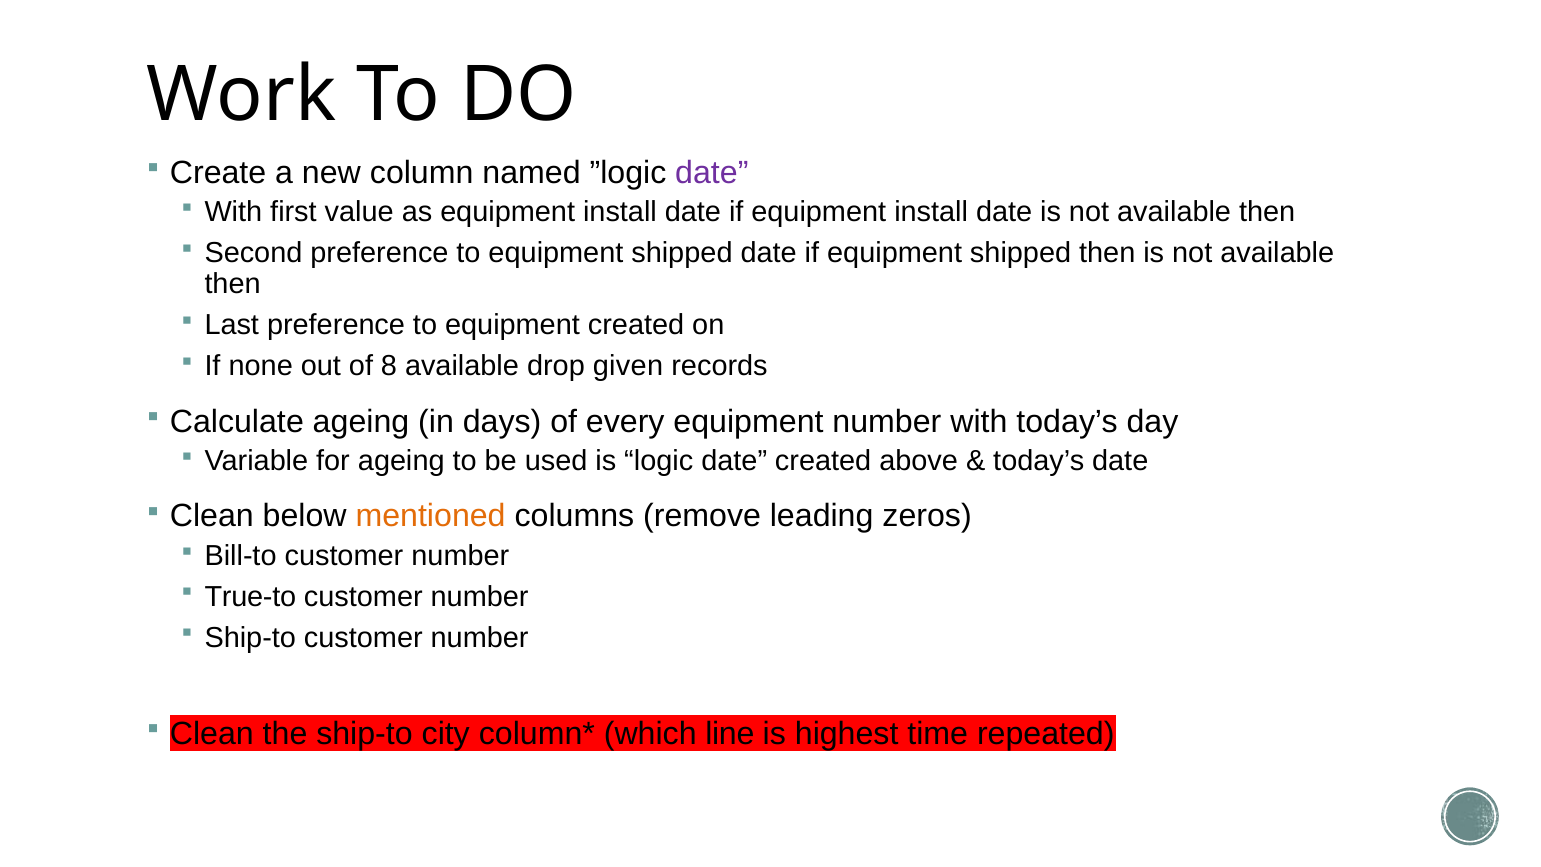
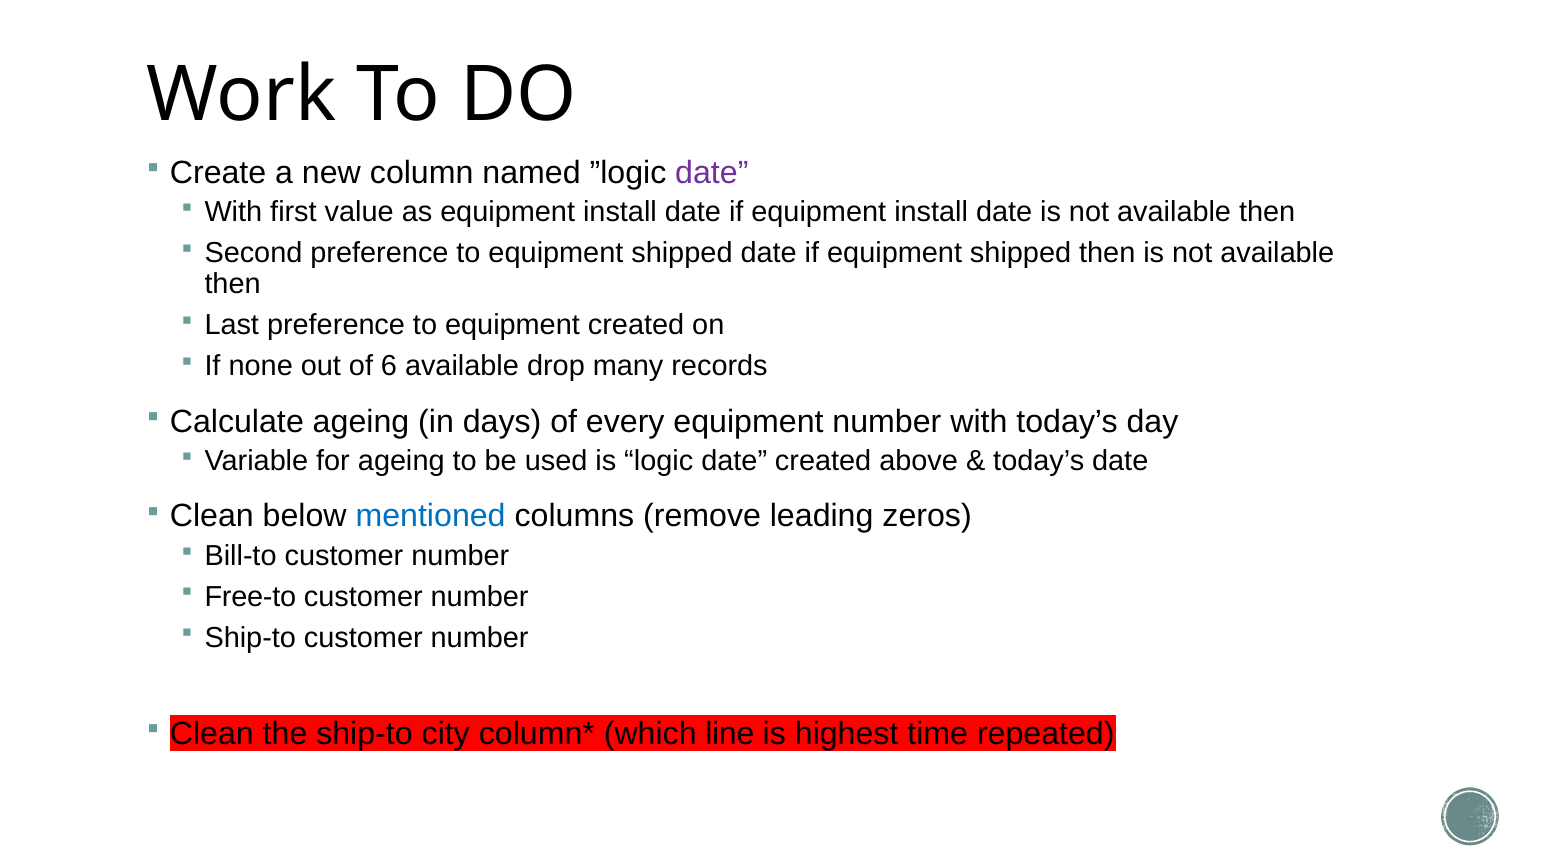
8: 8 -> 6 (389, 366)
given: given -> many (628, 366)
mentioned colour: orange -> blue (431, 516)
True-to: True-to -> Free-to (250, 596)
